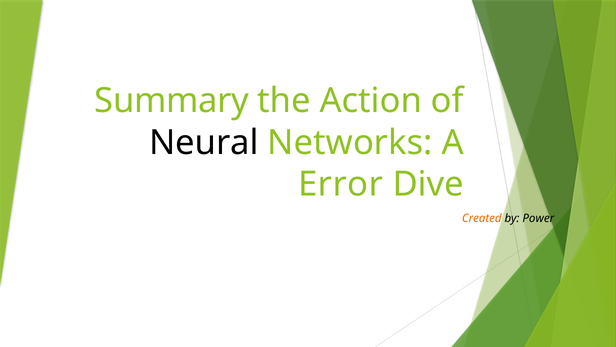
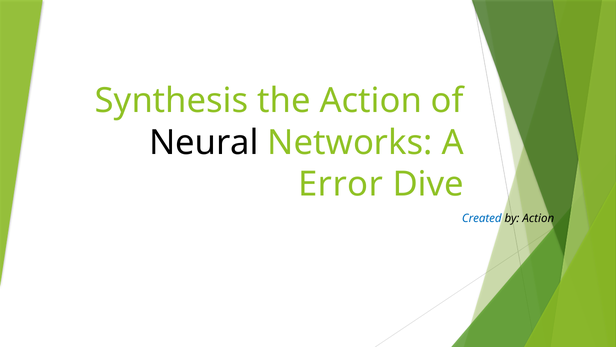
Summary: Summary -> Synthesis (172, 101)
Created colour: orange -> blue (482, 218)
by Power: Power -> Action (538, 218)
